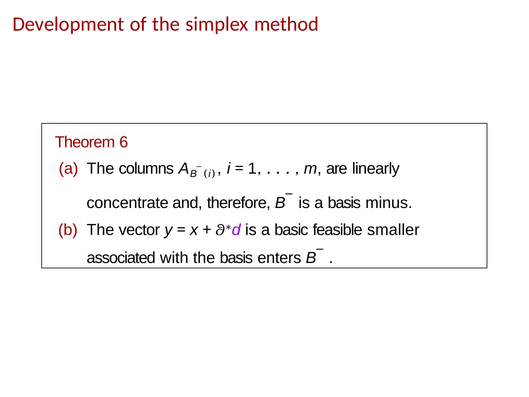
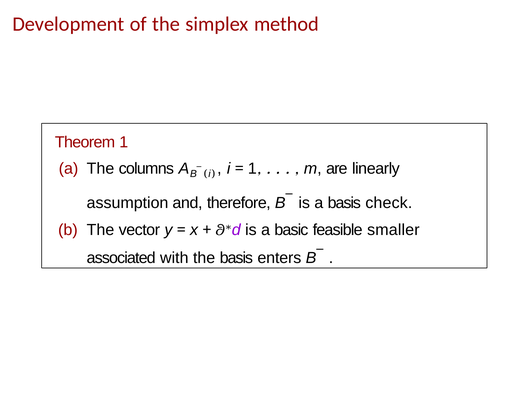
Theorem 6: 6 -> 1 (124, 142)
concentrate: concentrate -> assumption (128, 203)
minus: minus -> check (389, 203)
